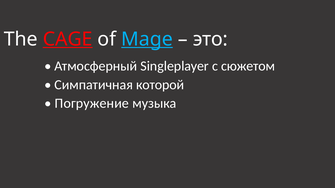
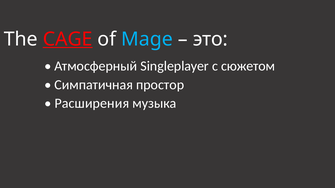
Mage underline: present -> none (147, 39)
которой: которой -> простор (160, 85)
Погружение: Погружение -> Расширения (92, 103)
